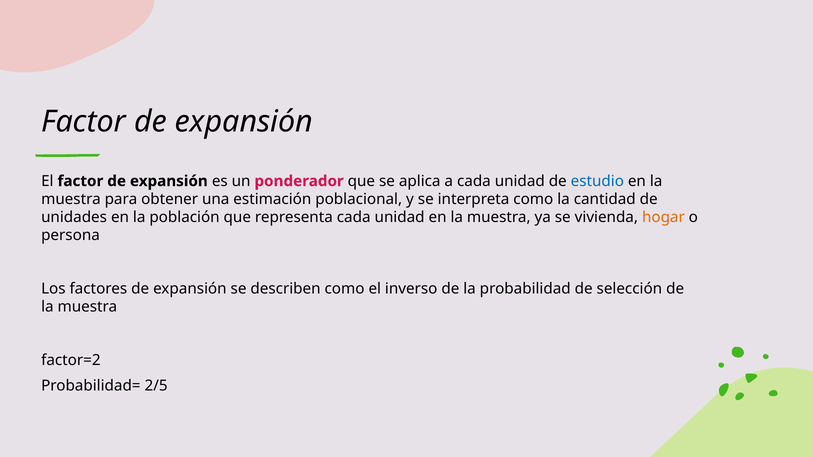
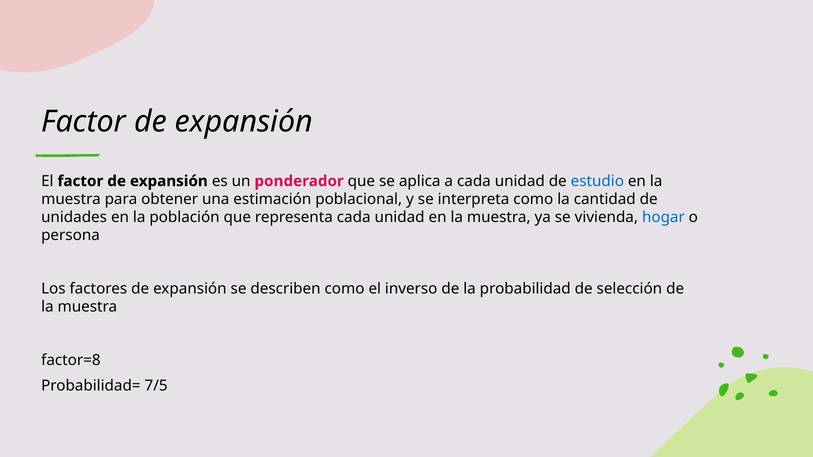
hogar colour: orange -> blue (663, 217)
factor=2: factor=2 -> factor=8 (71, 361)
2/5: 2/5 -> 7/5 (156, 386)
